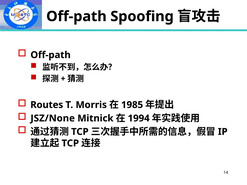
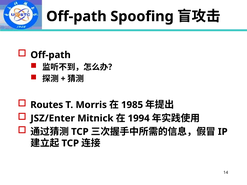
JSZ/None: JSZ/None -> JSZ/Enter (53, 118)
